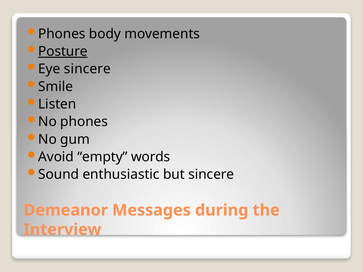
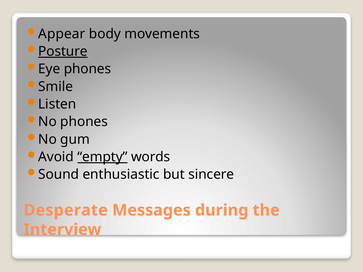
Phones: Phones -> Appear (62, 34)
Eye sincere: sincere -> phones (87, 69)
empty underline: none -> present (102, 157)
Demeanor: Demeanor -> Desperate (66, 210)
